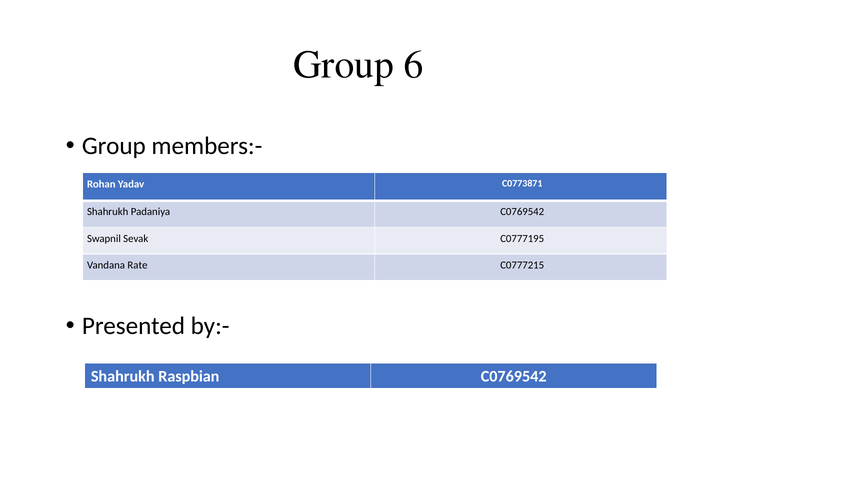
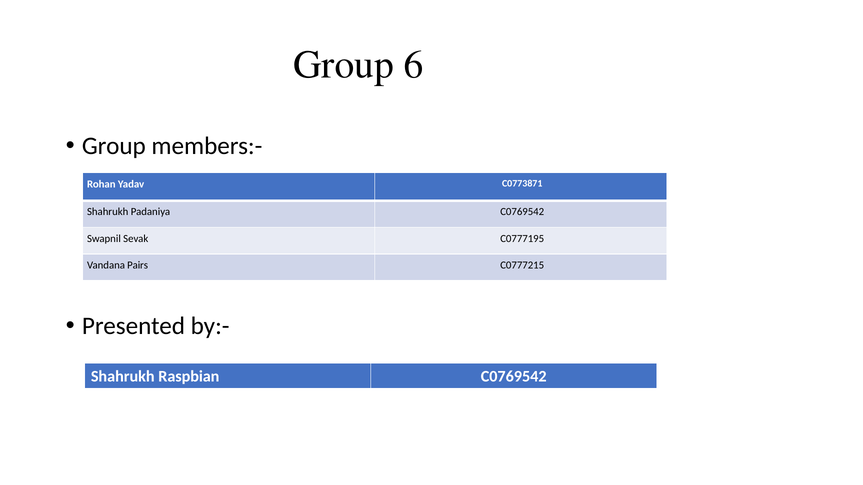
Rate: Rate -> Pairs (138, 265)
